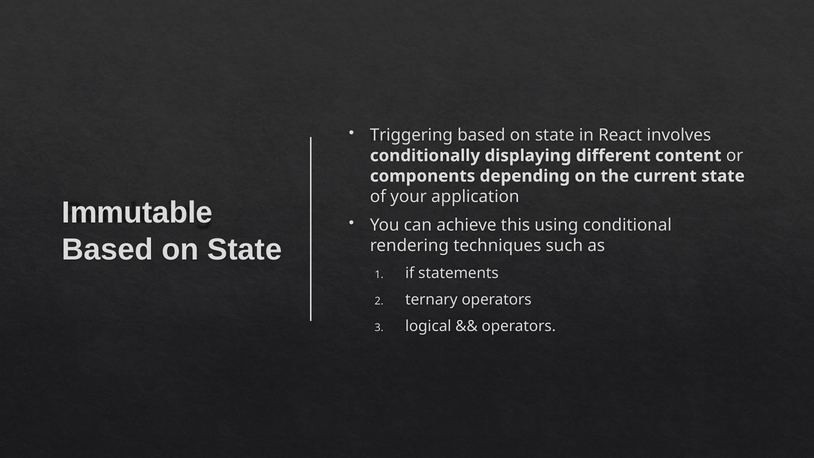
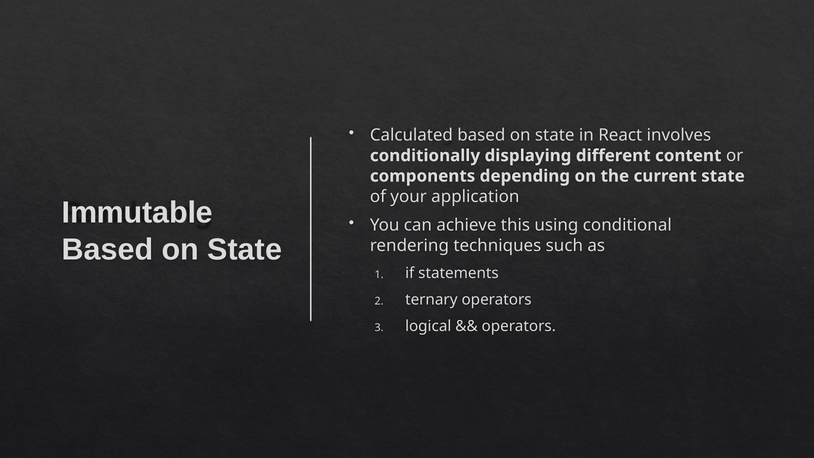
Triggering: Triggering -> Calculated (411, 135)
